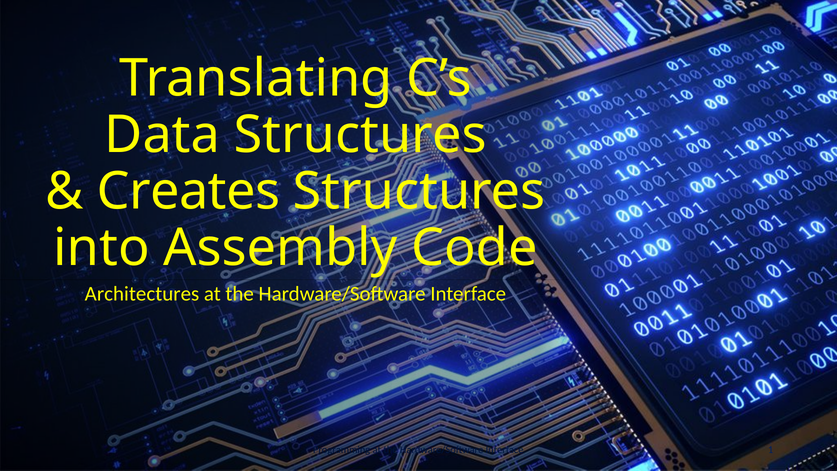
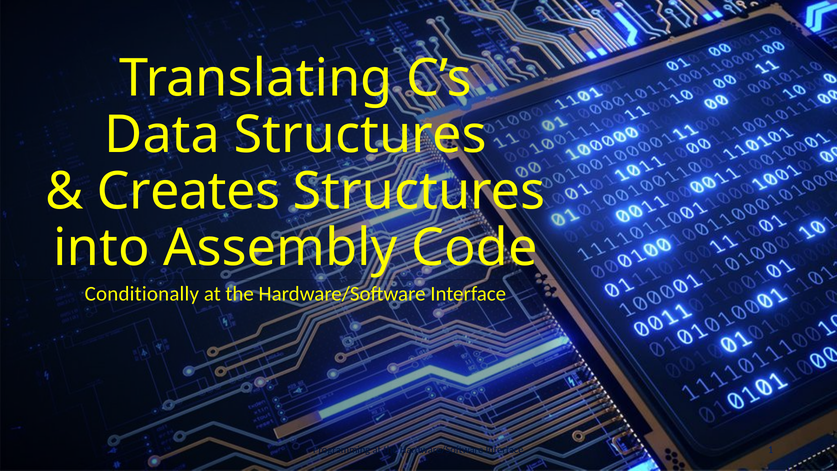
Architectures: Architectures -> Conditionally (142, 294)
